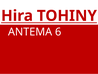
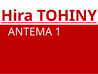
ANTEMA 6: 6 -> 1 (58, 32)
